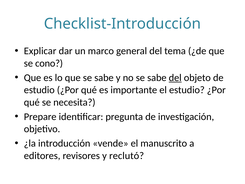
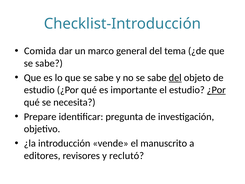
Explicar: Explicar -> Comida (40, 51)
cono: cono -> sabe (49, 63)
¿Por underline: none -> present (216, 90)
